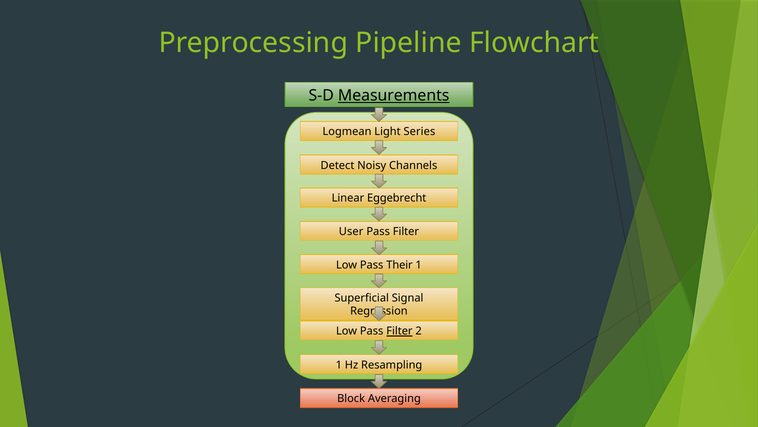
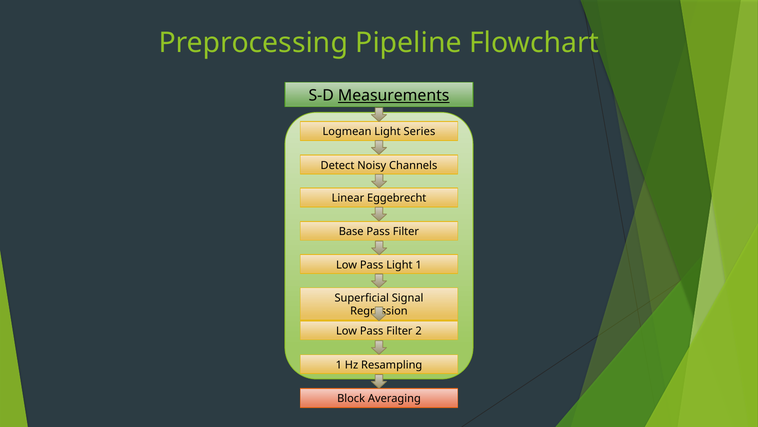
User: User -> Base (351, 231)
Pass Their: Their -> Light (399, 264)
Filter underline: present -> none (399, 331)
